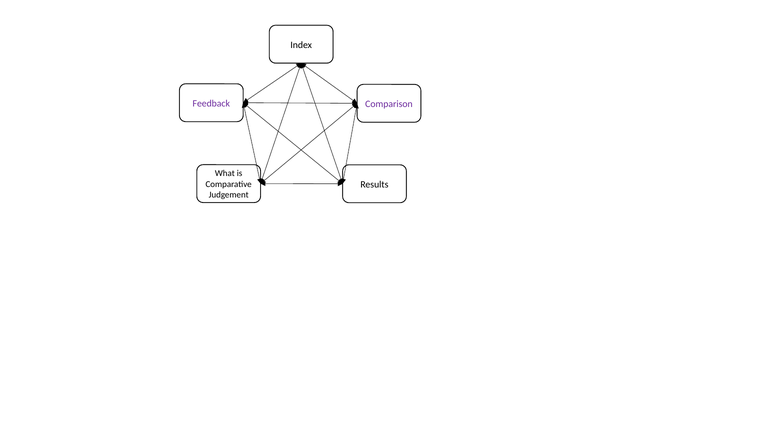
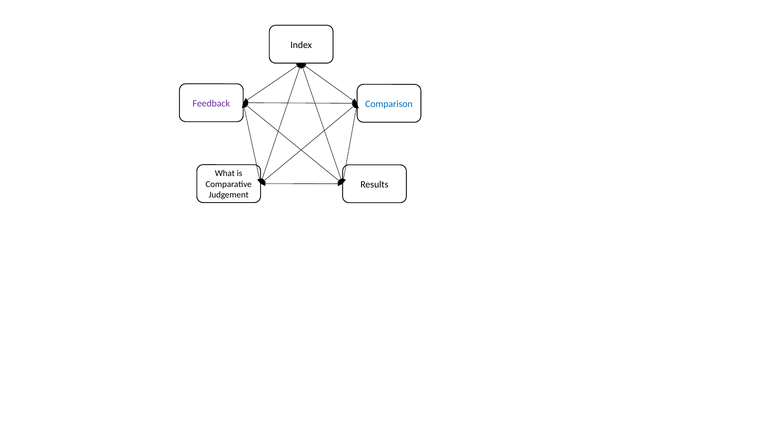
Comparison colour: purple -> blue (389, 104)
